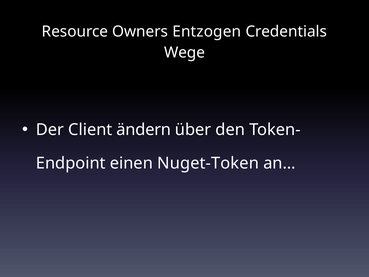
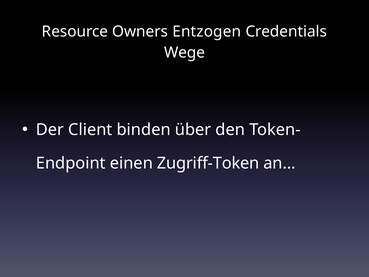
ändern: ändern -> binden (144, 130)
Nuget-Token: Nuget-Token -> Zugriff-Token (208, 163)
